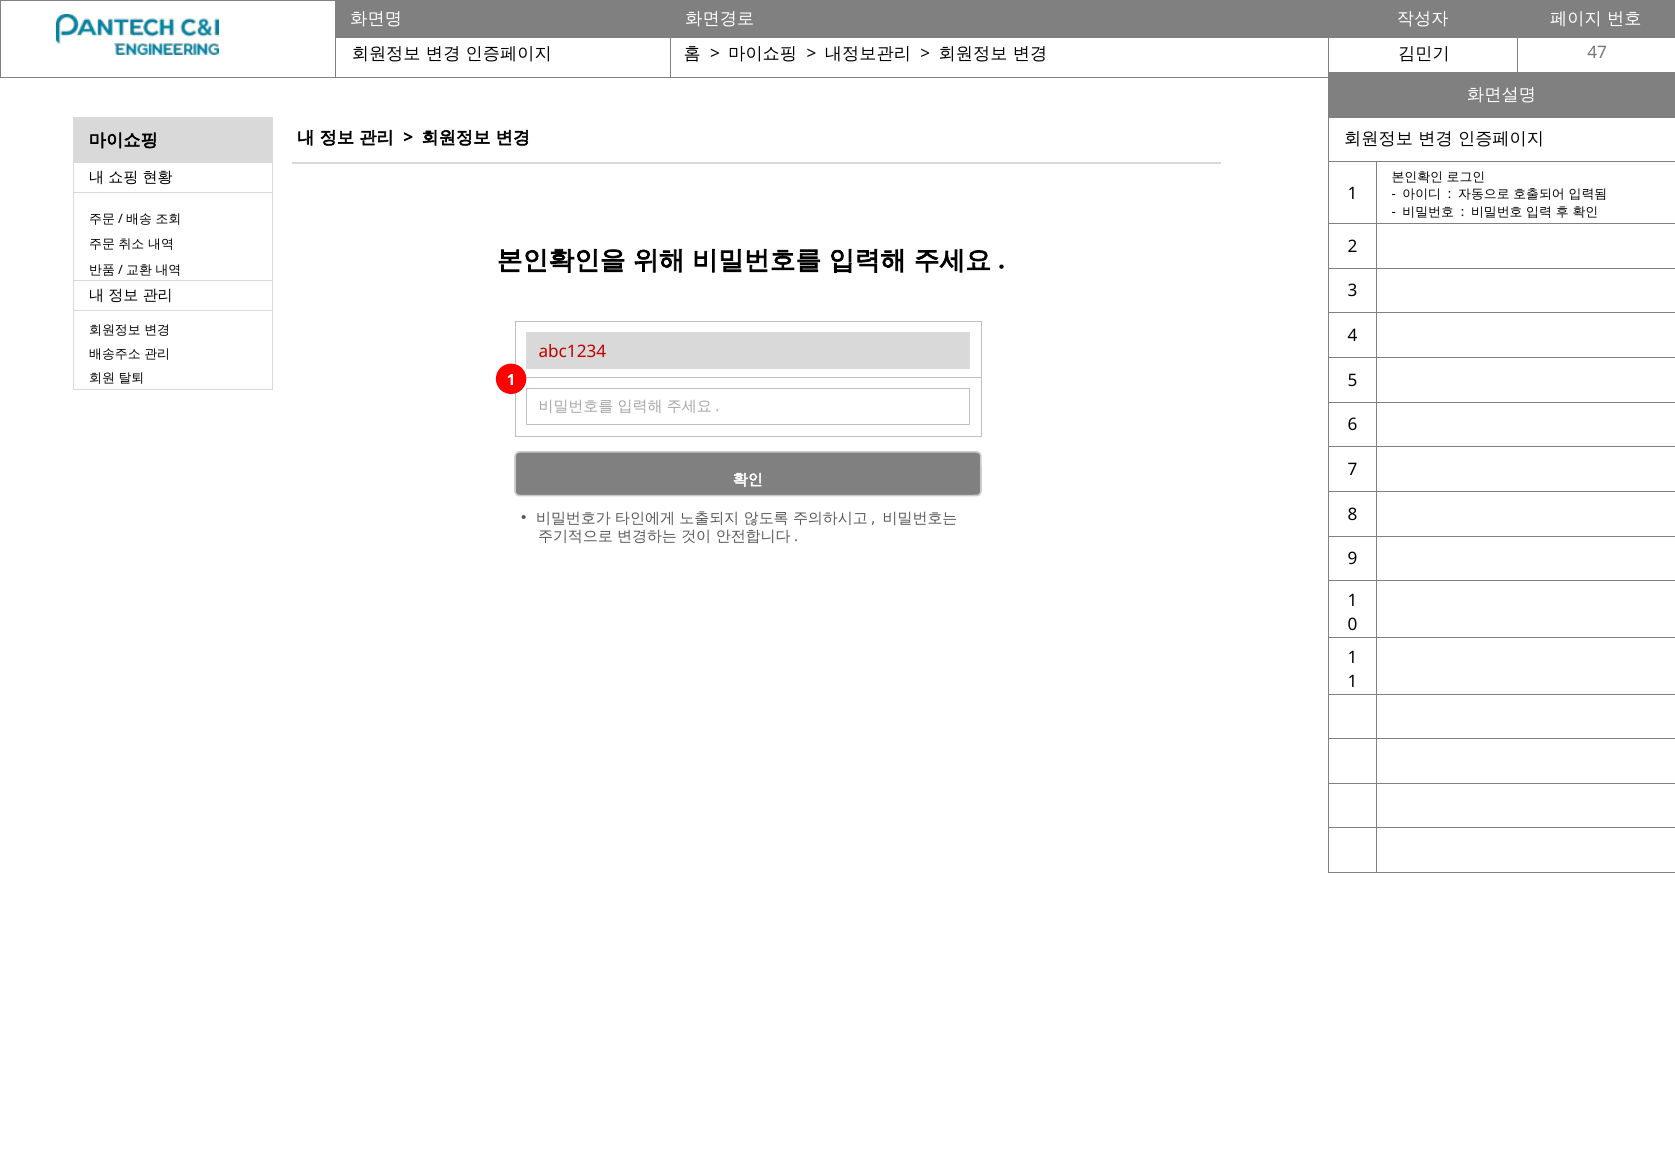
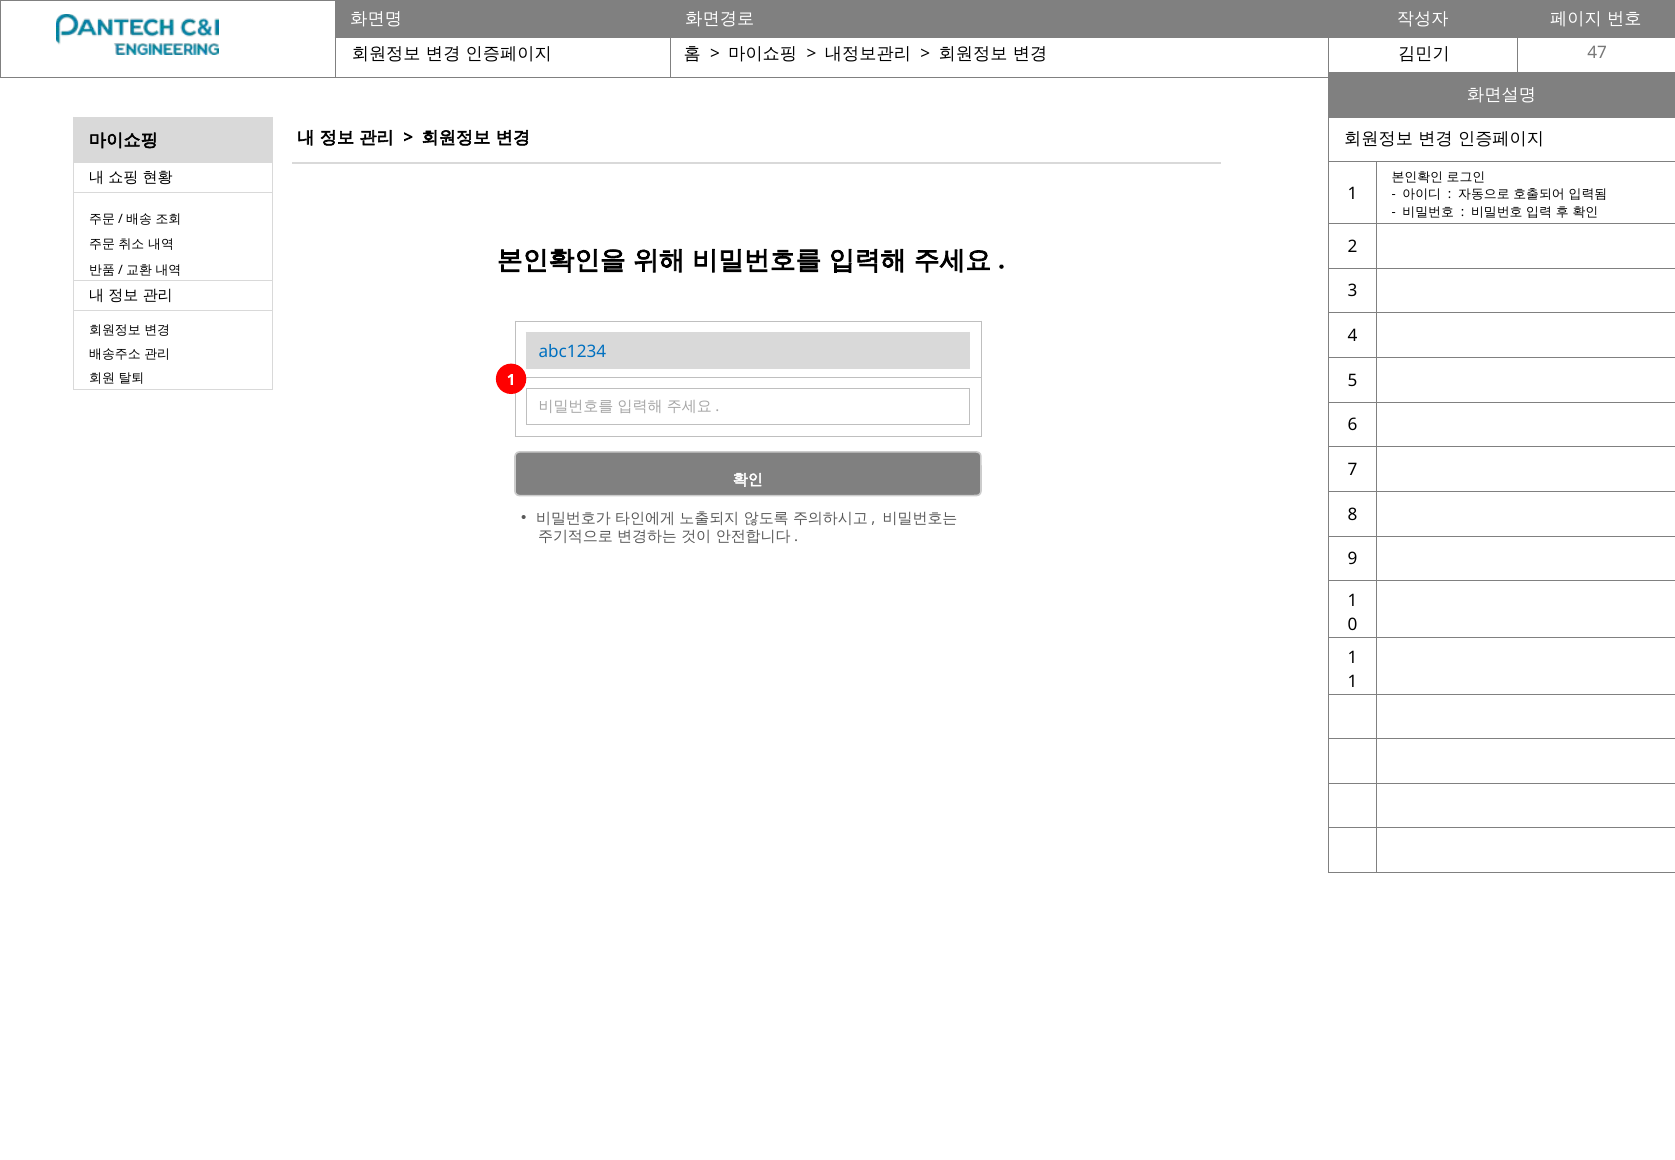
abc1234 colour: red -> blue (572, 351)
